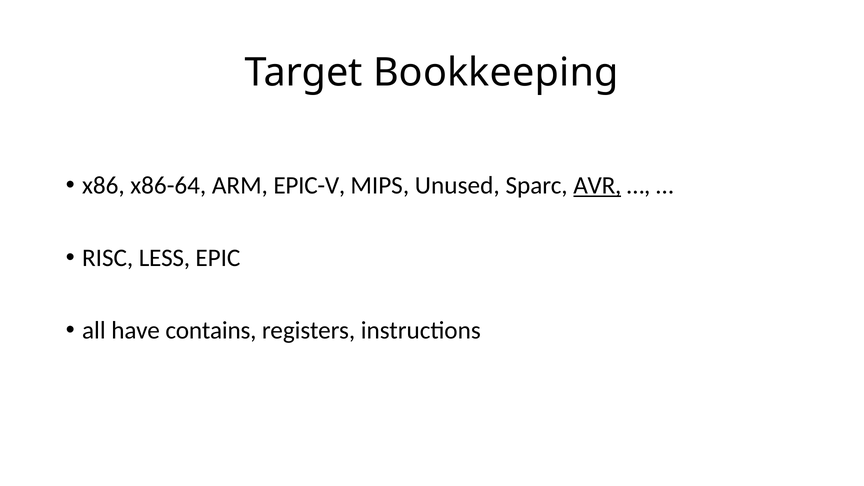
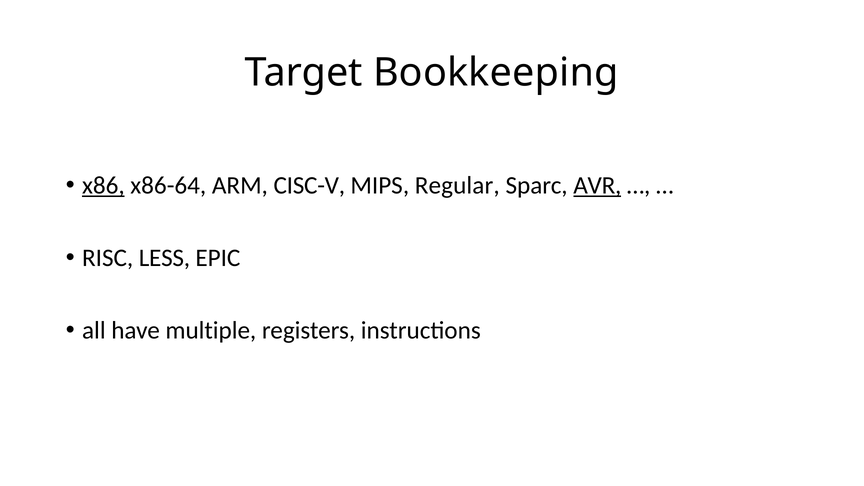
x86 underline: none -> present (103, 185)
EPIC-V: EPIC-V -> CISC-V (309, 185)
Unused: Unused -> Regular (457, 185)
contains: contains -> multiple (211, 330)
